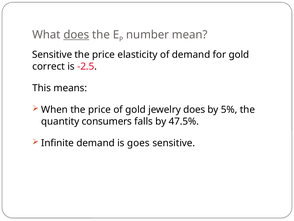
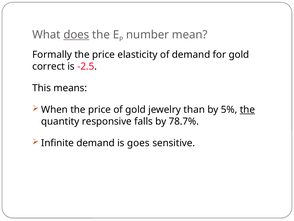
Sensitive: Sensitive -> Formally (52, 55)
jewelry does: does -> than (194, 109)
the underline: none -> present (247, 109)
consumers: consumers -> responsive (107, 121)
47.5%: 47.5% -> 78.7% (184, 121)
